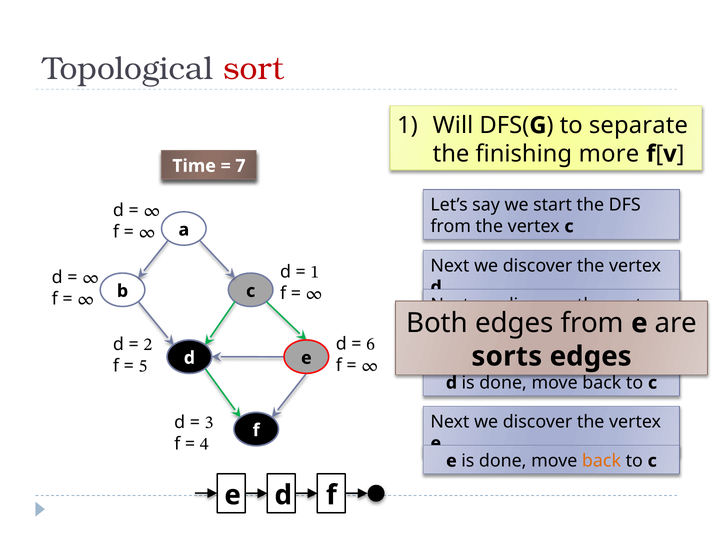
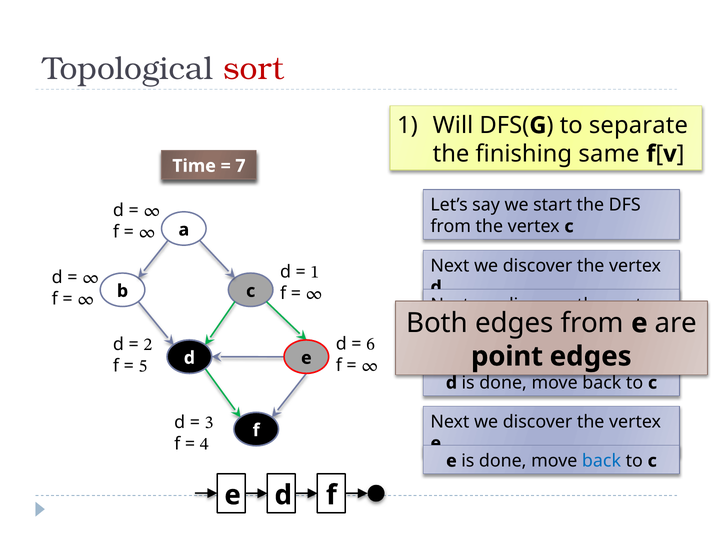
more: more -> same (609, 154)
sorts: sorts -> point (507, 356)
back colour: orange -> blue (601, 461)
